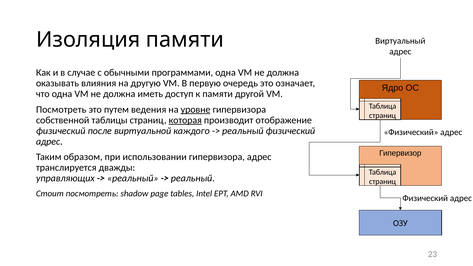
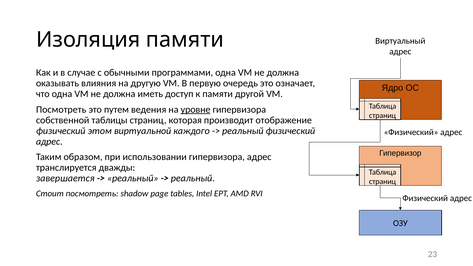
которая underline: present -> none (185, 120)
после: после -> этом (100, 131)
управляющих: управляющих -> завершается (65, 178)
